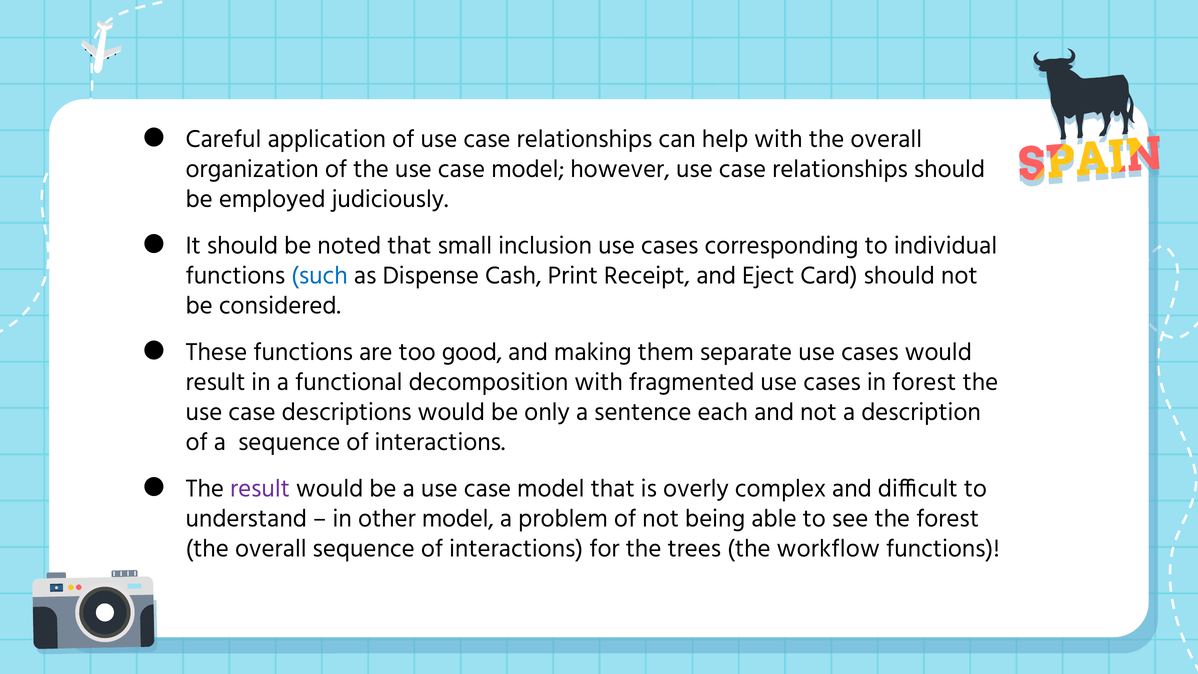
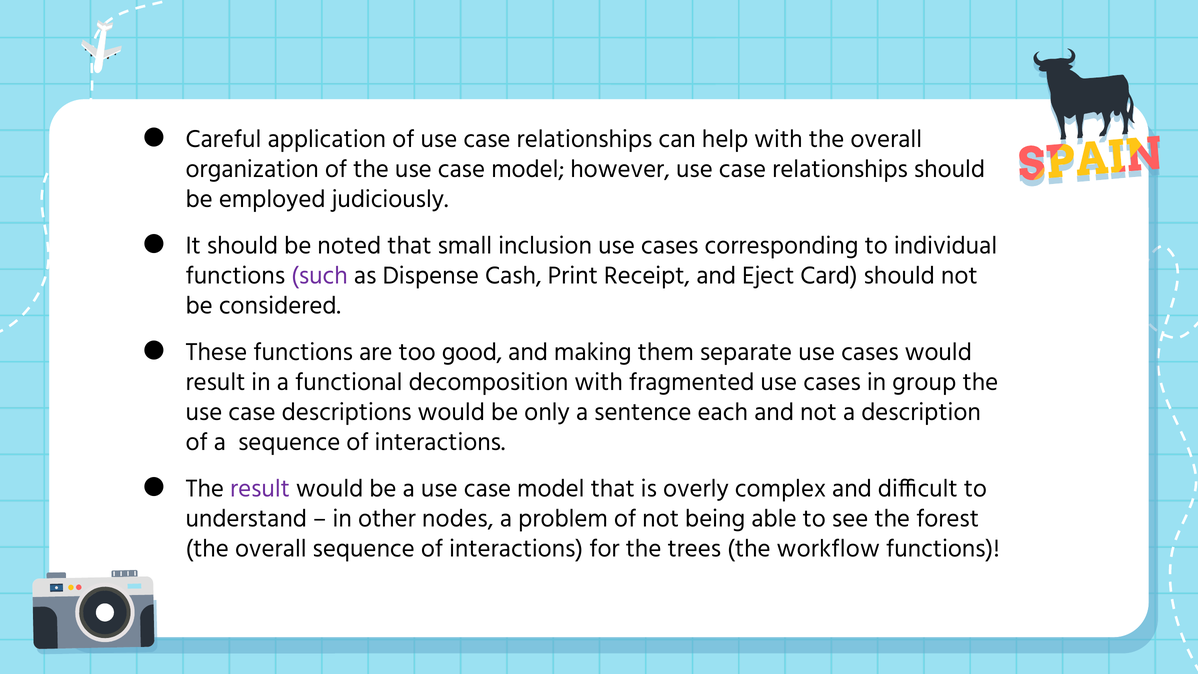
such colour: blue -> purple (320, 276)
in forest: forest -> group (924, 382)
other model: model -> nodes (458, 518)
